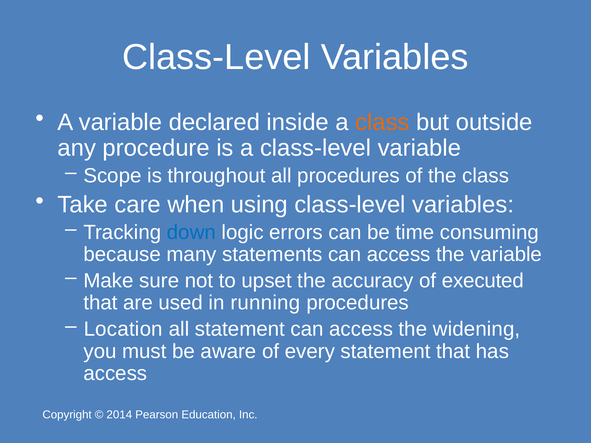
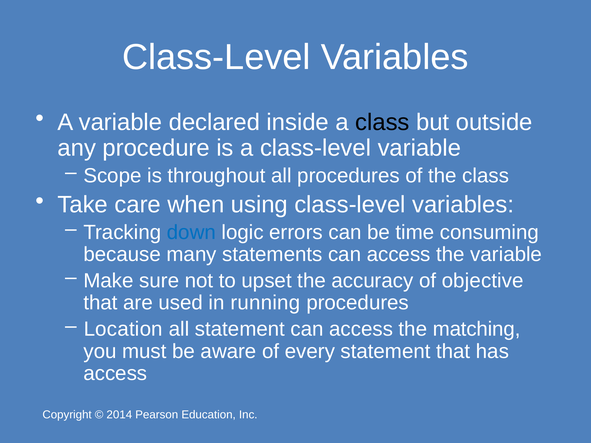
class colour: orange -> black (382, 122)
executed: executed -> objective (483, 281)
widening: widening -> matching (477, 329)
